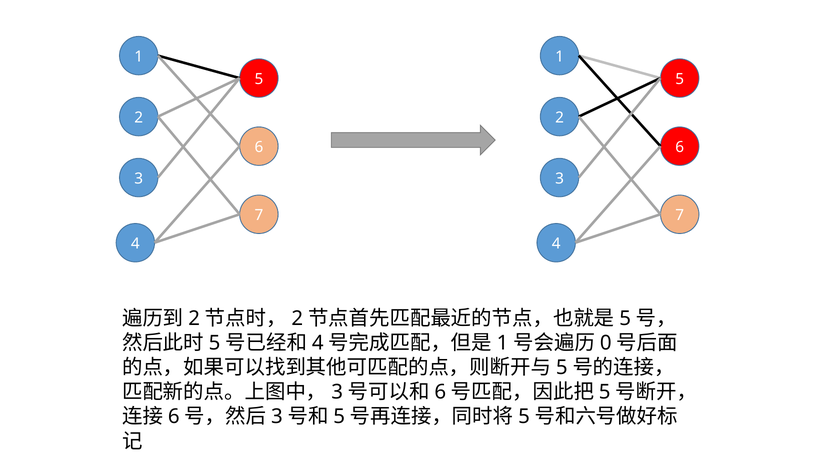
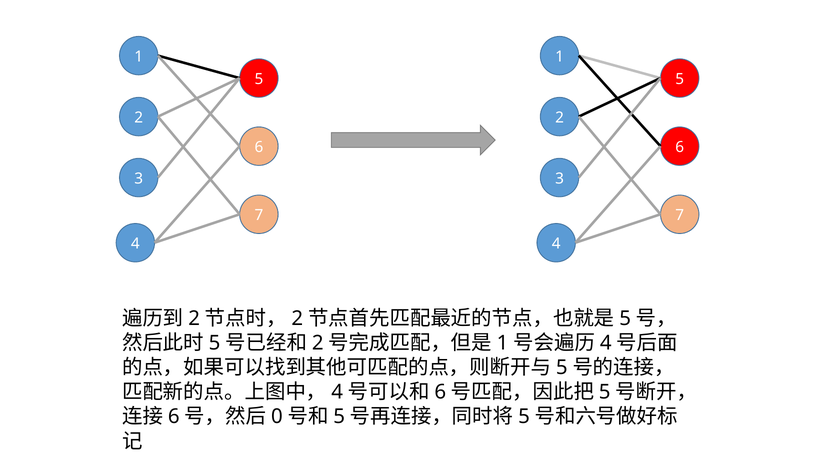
4: 4 -> 2 (318, 343)
0: 0 -> 4 (606, 343)
3: 3 -> 4 (337, 392)
3: 3 -> 0 (277, 416)
